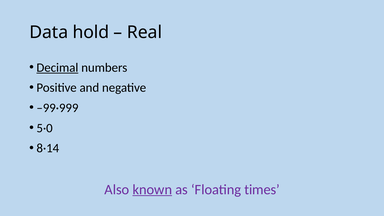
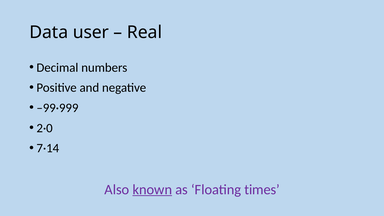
hold: hold -> user (91, 32)
Decimal underline: present -> none (57, 68)
5·0: 5·0 -> 2·0 (45, 128)
8·14: 8·14 -> 7·14 (48, 148)
